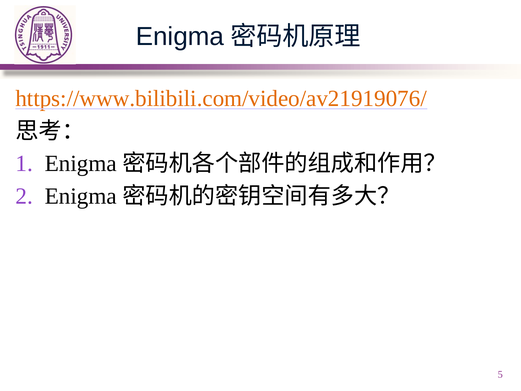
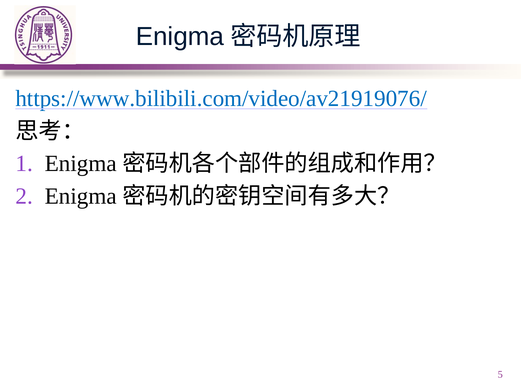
https://www.bilibili.com/video/av21919076/ colour: orange -> blue (221, 99)
